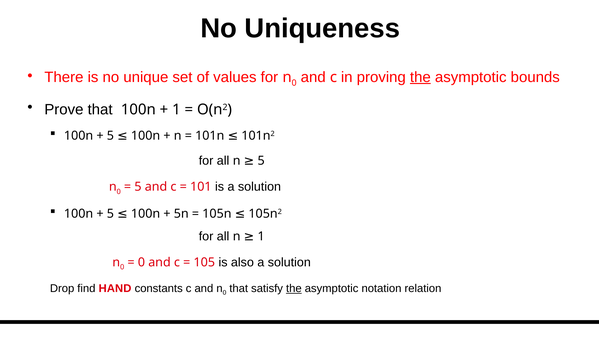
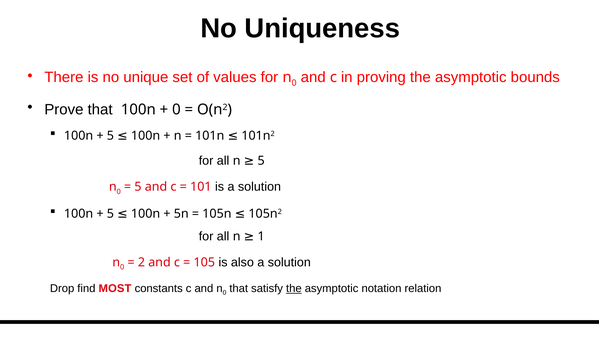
the underline: present -> none (420, 77)
1: 1 -> 0 (176, 110)
0: 0 -> 2 (141, 262)
HAND: HAND -> MOST (115, 288)
